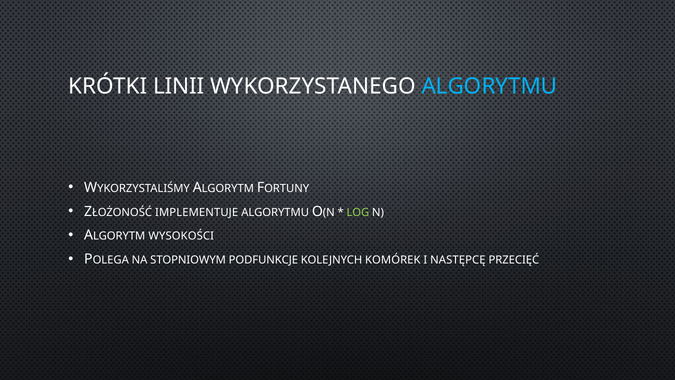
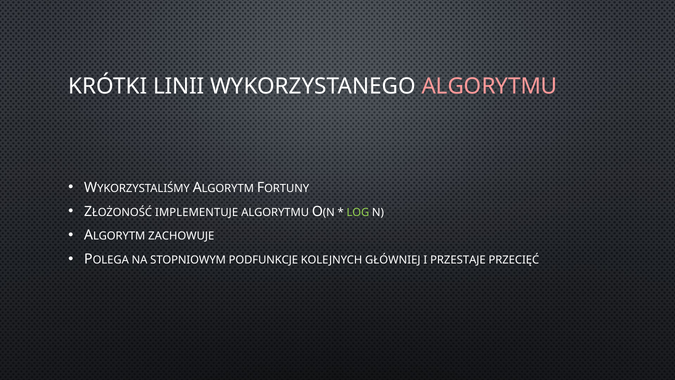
ALGORYTMU colour: light blue -> pink (489, 86)
WYSOKOŚCI: WYSOKOŚCI -> ZACHOWUJE (181, 236)
KOMÓREK: KOMÓREK -> GŁÓWNIEJ (393, 260)
NASTĘPCĘ: NASTĘPCĘ -> PRZESTAJE (458, 260)
